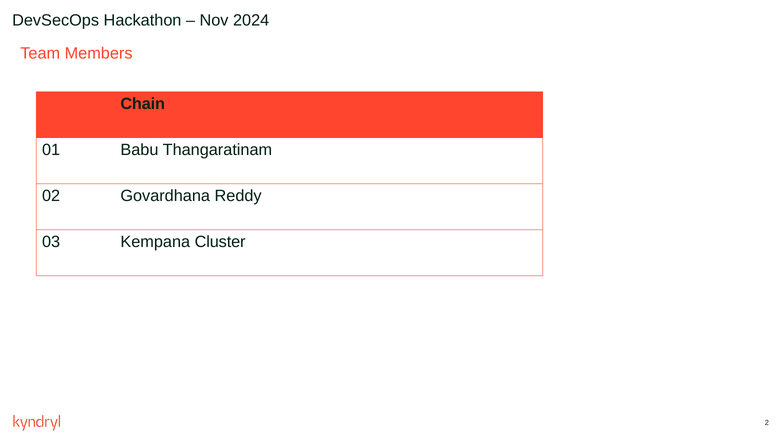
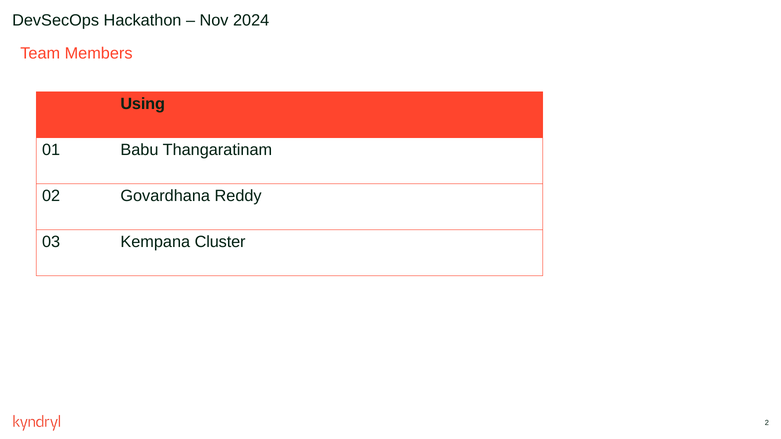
Chain: Chain -> Using (143, 104)
